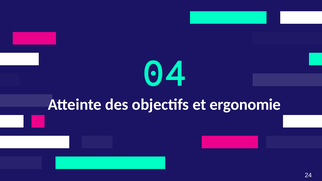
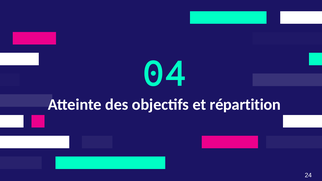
ergonomie: ergonomie -> répartition (245, 105)
